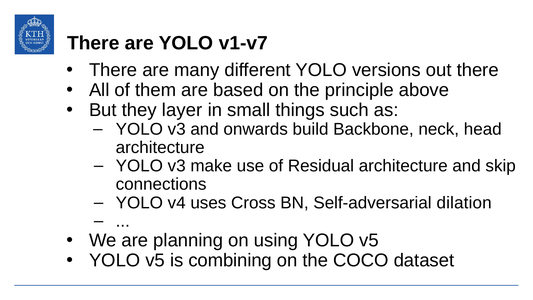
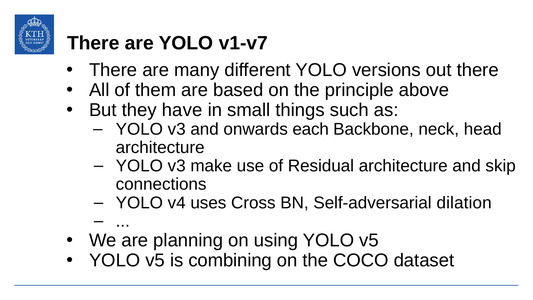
layer: layer -> have (182, 110)
build: build -> each (311, 129)
